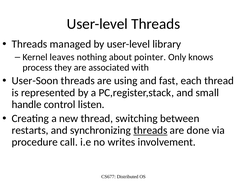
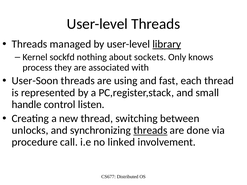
library underline: none -> present (167, 44)
leaves: leaves -> sockfd (62, 57)
pointer: pointer -> sockets (150, 57)
restarts: restarts -> unlocks (30, 131)
writes: writes -> linked (121, 142)
